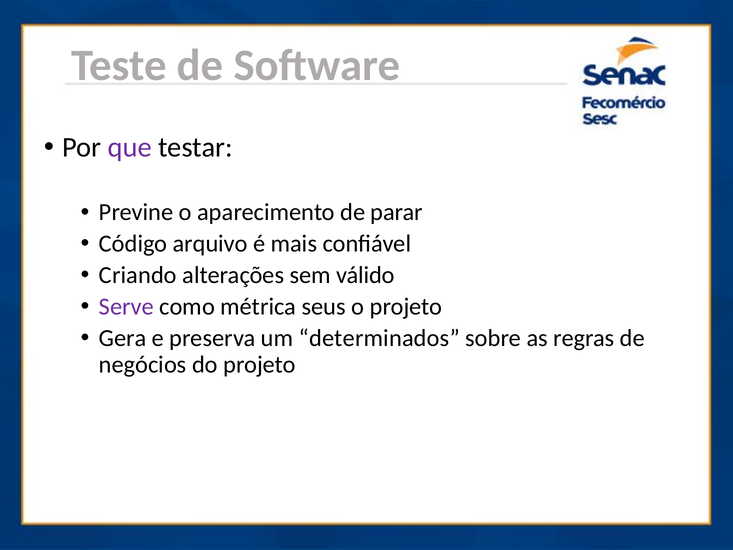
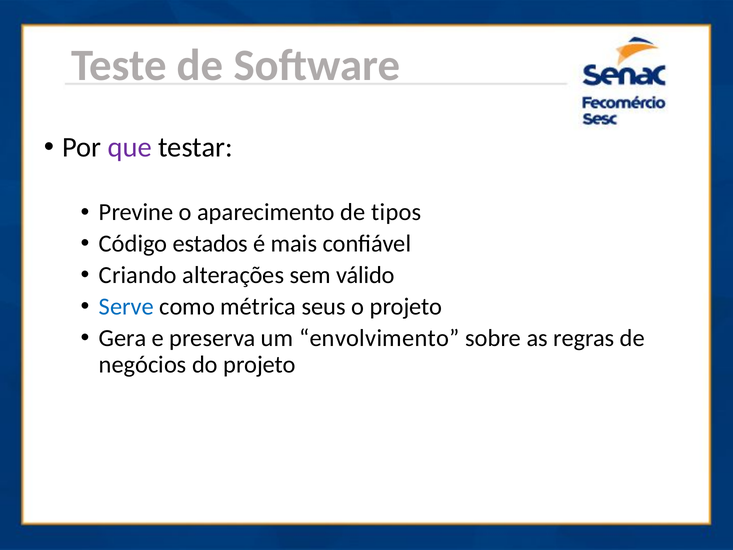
parar: parar -> tipos (396, 212)
arquivo: arquivo -> estados (210, 244)
Serve colour: purple -> blue (126, 307)
determinados: determinados -> envolvimento (379, 338)
